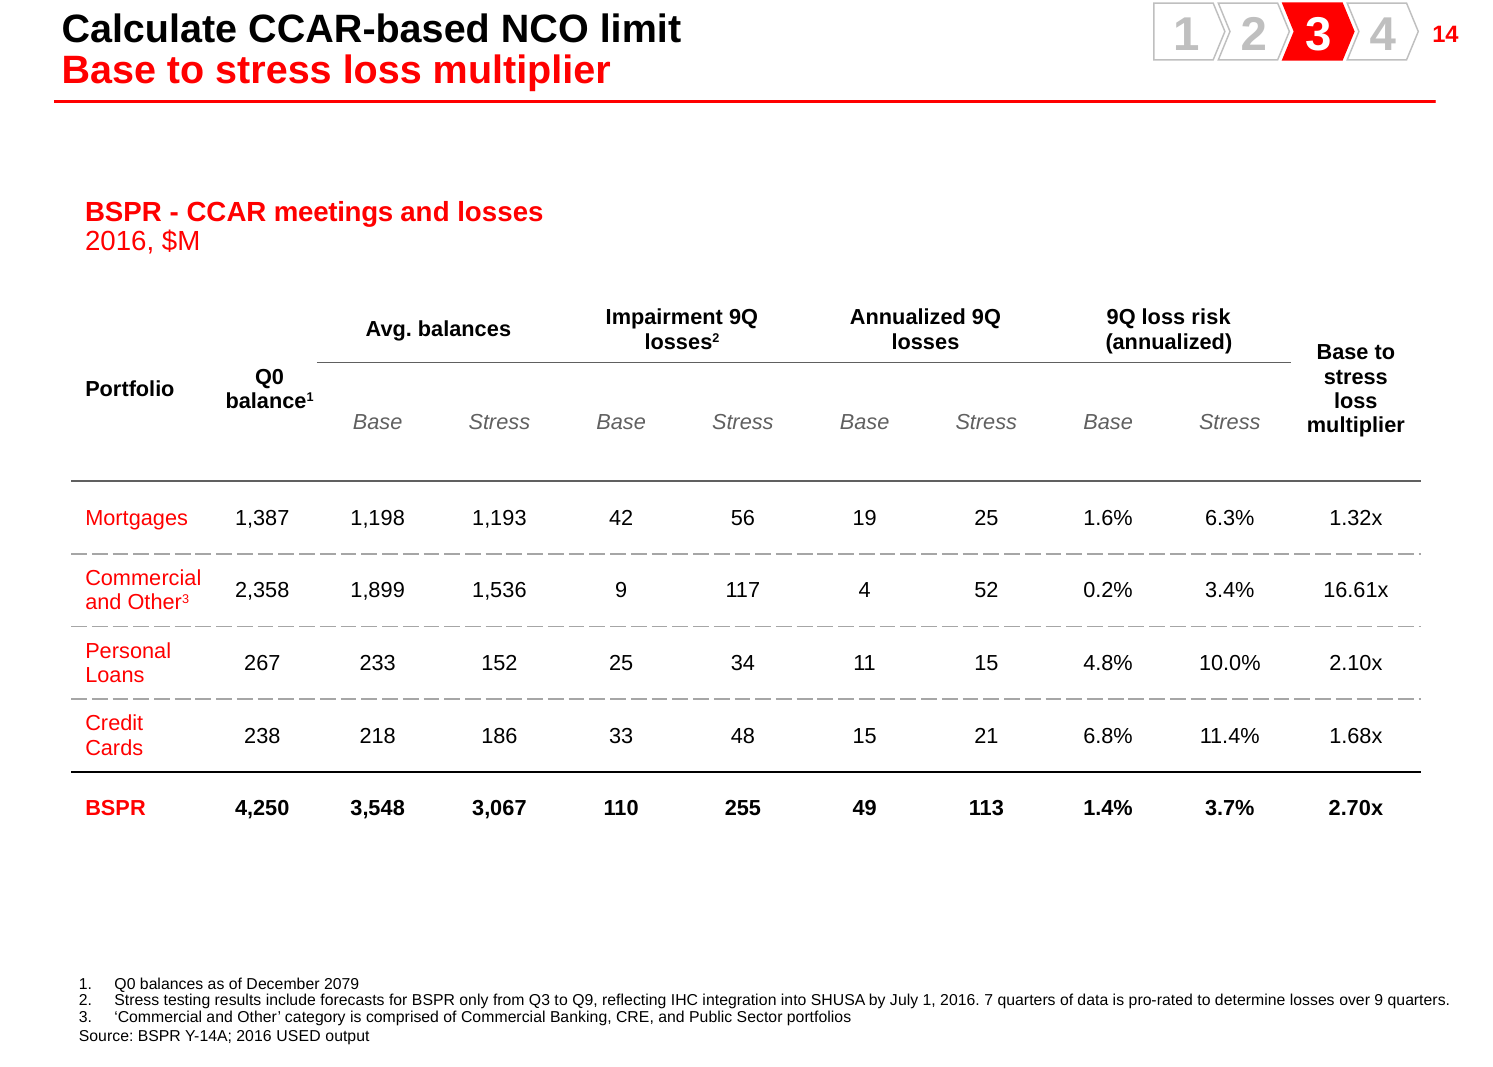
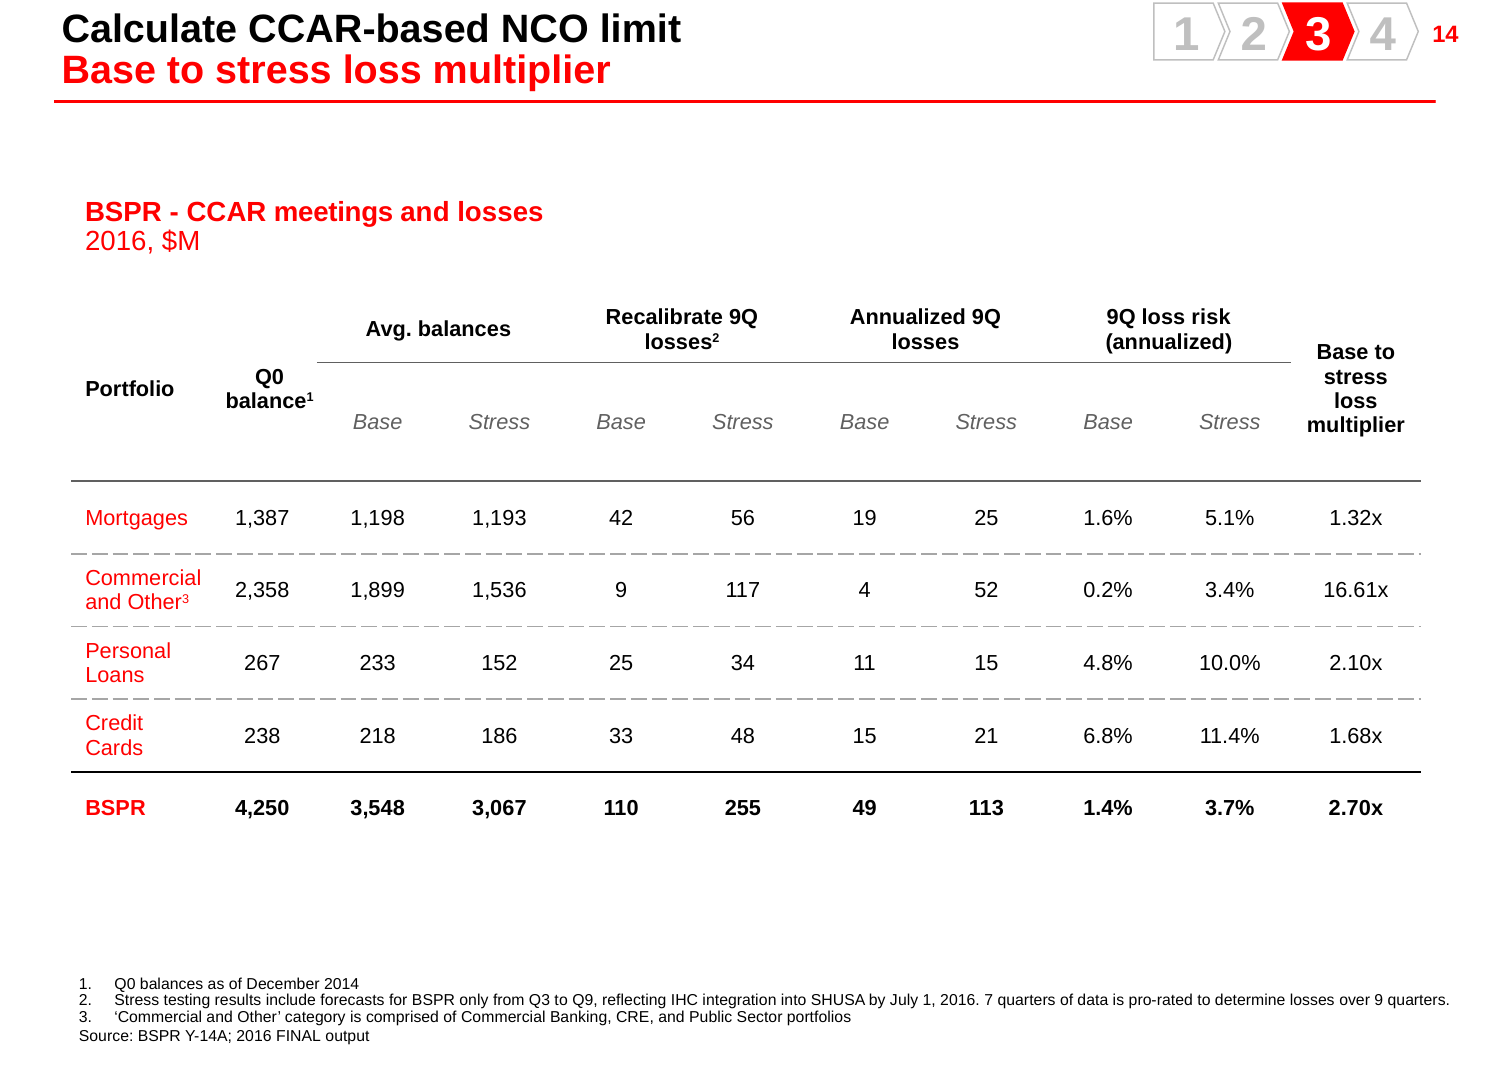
Impairment: Impairment -> Recalibrate (664, 317)
6.3%: 6.3% -> 5.1% (1230, 518)
2079: 2079 -> 2014 (342, 984)
USED: USED -> FINAL (299, 1035)
